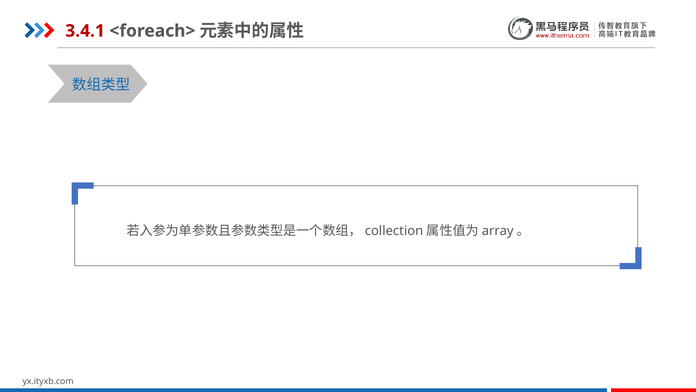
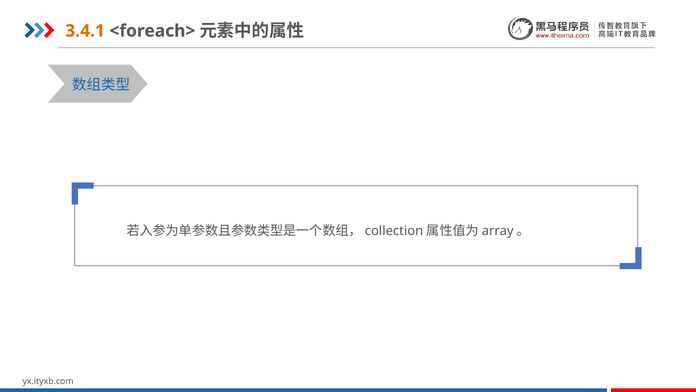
3.4.1 colour: red -> orange (85, 31)
